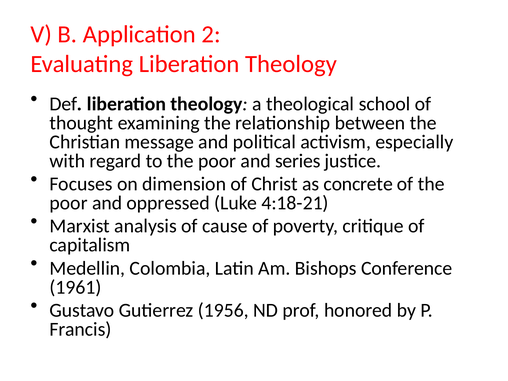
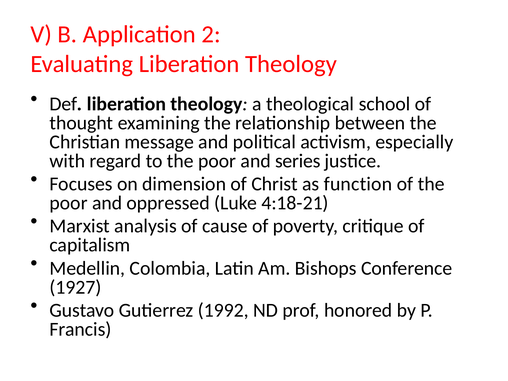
concrete: concrete -> function (358, 184)
1961: 1961 -> 1927 (76, 287)
1956: 1956 -> 1992 (223, 310)
